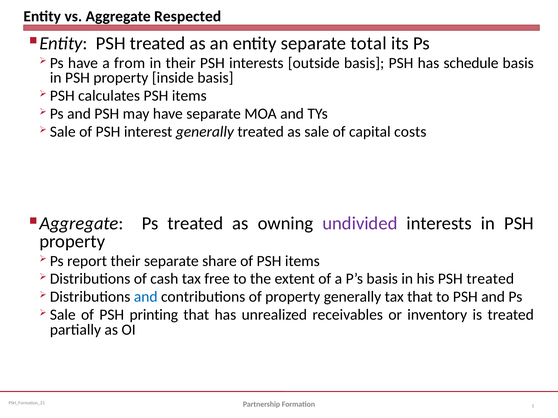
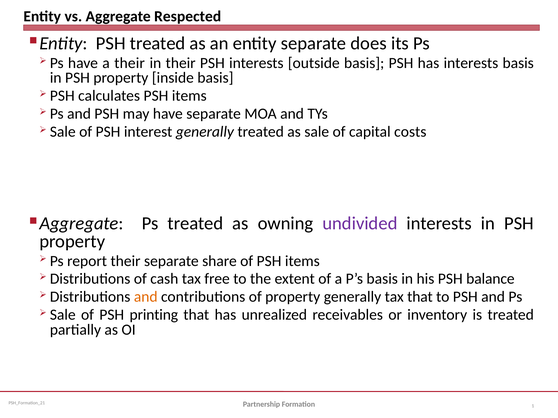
total: total -> does (369, 43)
a from: from -> their (130, 63)
has schedule: schedule -> interests (471, 63)
his PSH treated: treated -> balance (490, 279)
and colour: blue -> orange (146, 297)
